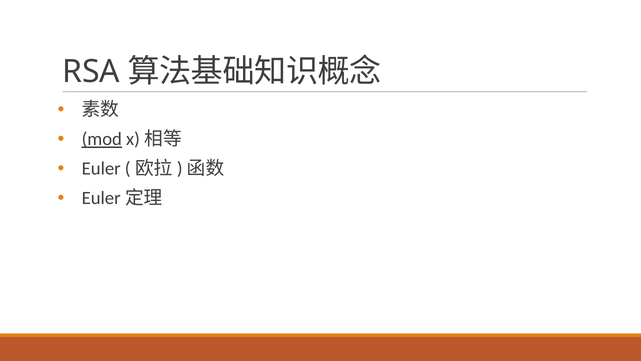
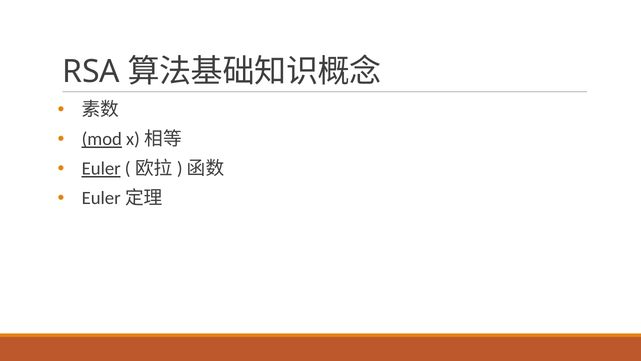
Euler underline: none -> present (101, 169)
